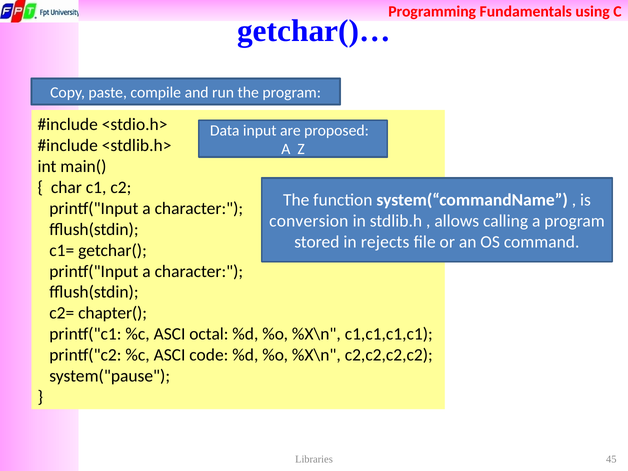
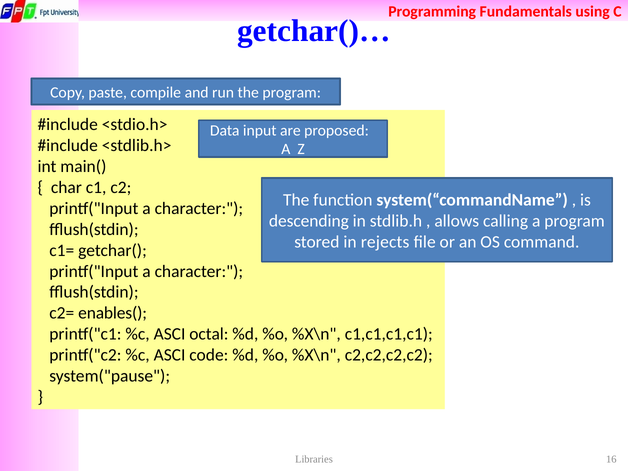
conversion: conversion -> descending (309, 221)
chapter(: chapter( -> enables( (113, 313)
45: 45 -> 16 (611, 459)
